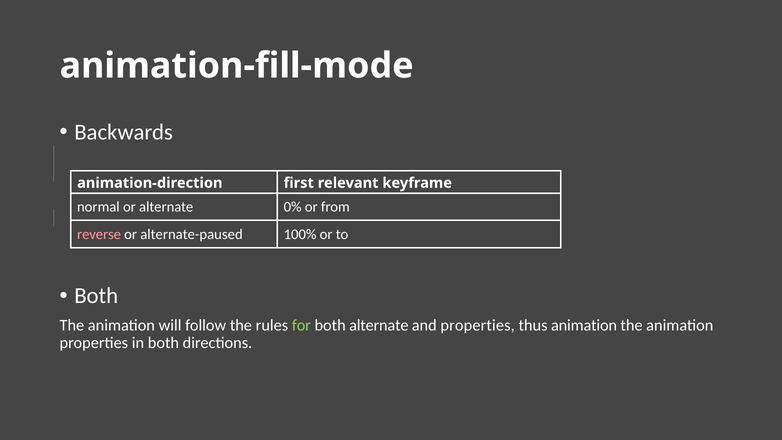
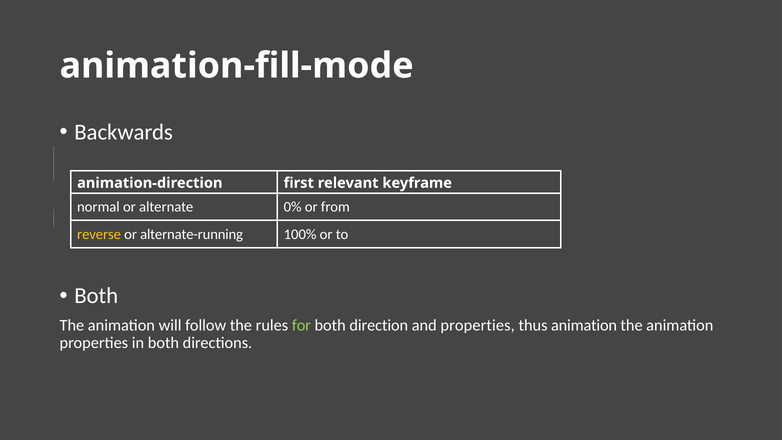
reverse colour: pink -> yellow (99, 234)
alternate-paused: alternate-paused -> alternate-running (192, 234)
both alternate: alternate -> direction (379, 325)
